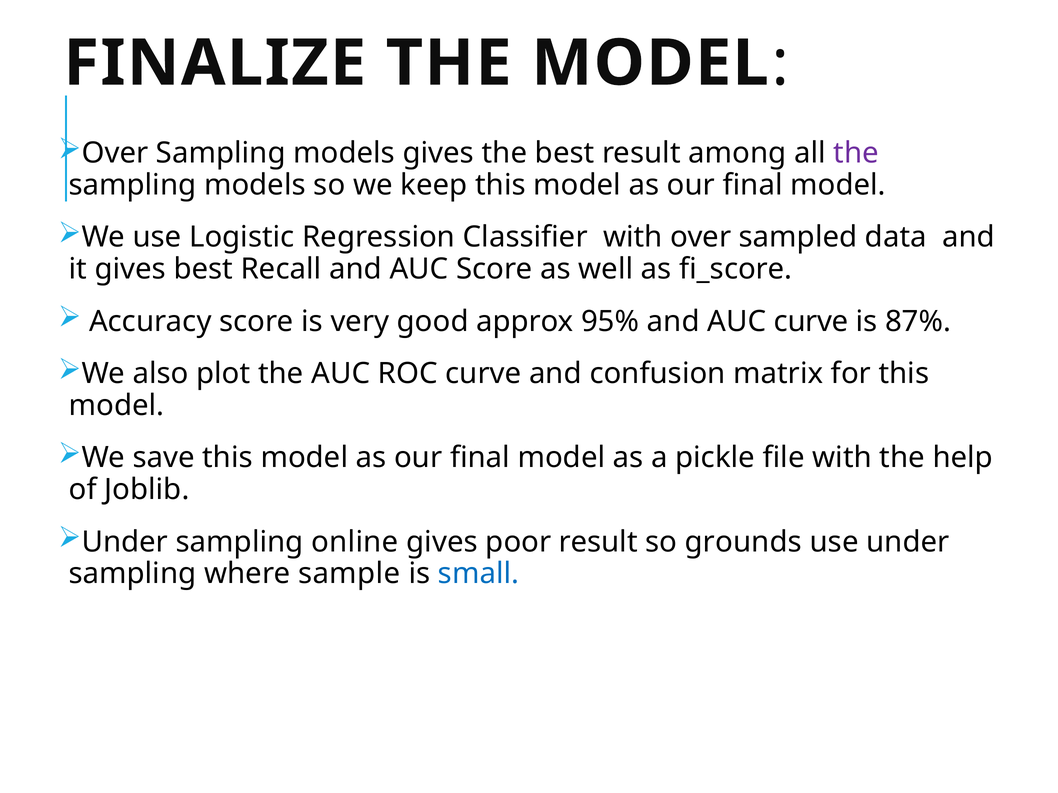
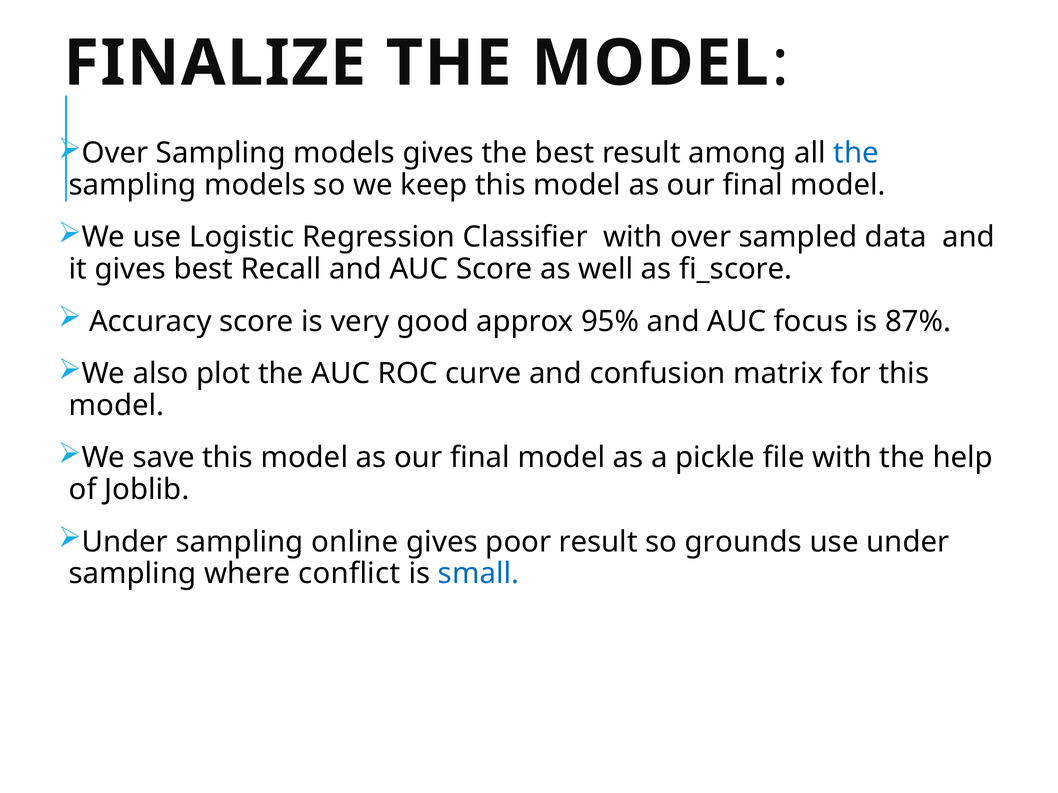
the colour: purple -> blue (856, 153)
AUC curve: curve -> focus (811, 322)
sample: sample -> conflict (349, 574)
